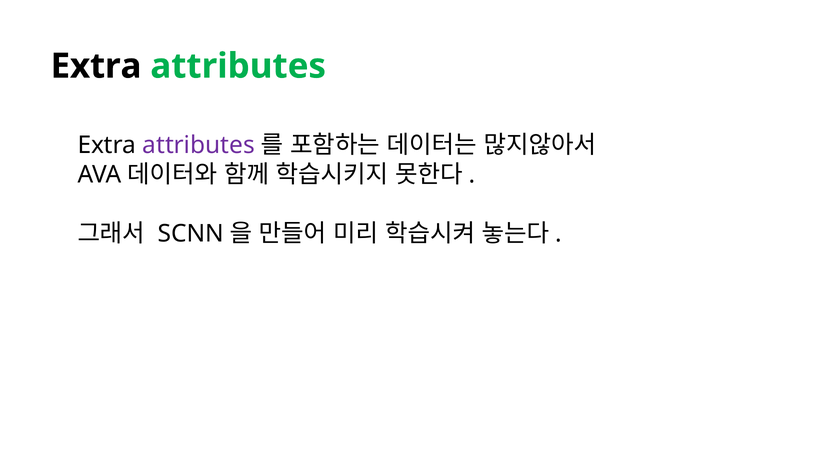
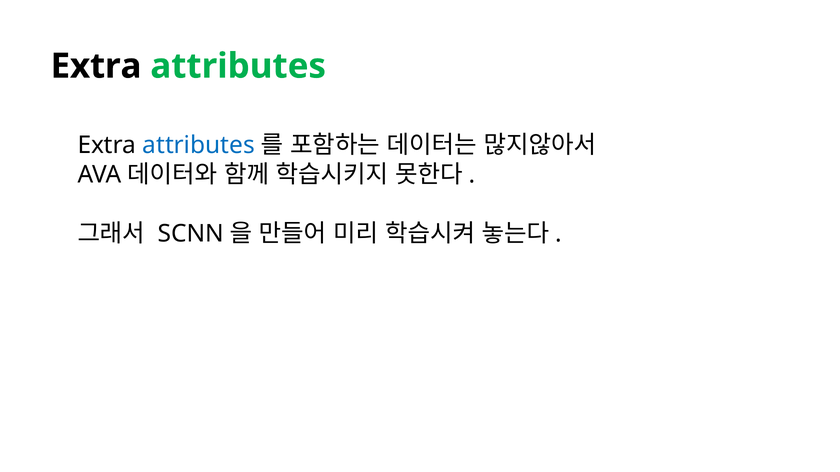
attributes colour: purple -> blue (199, 145)
